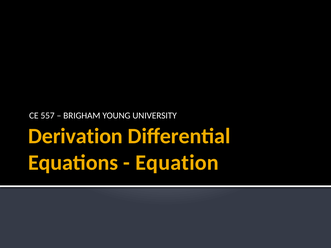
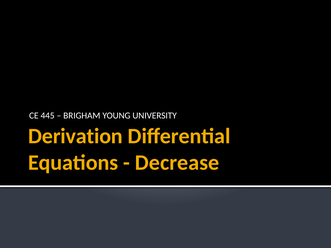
557: 557 -> 445 (48, 116)
Equation: Equation -> Decrease (177, 163)
